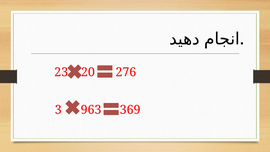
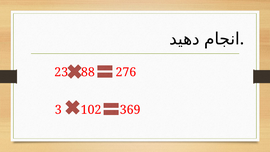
20: 20 -> 88 (88, 72)
963: 963 -> 102 (91, 110)
